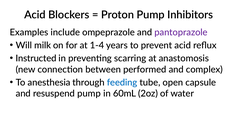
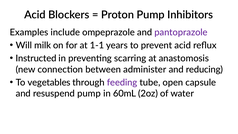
1-4: 1-4 -> 1-1 (97, 45)
performed: performed -> administer (145, 69)
complex: complex -> reducing (204, 69)
anesthesia: anesthesia -> vegetables (49, 82)
feeding colour: blue -> purple (122, 82)
